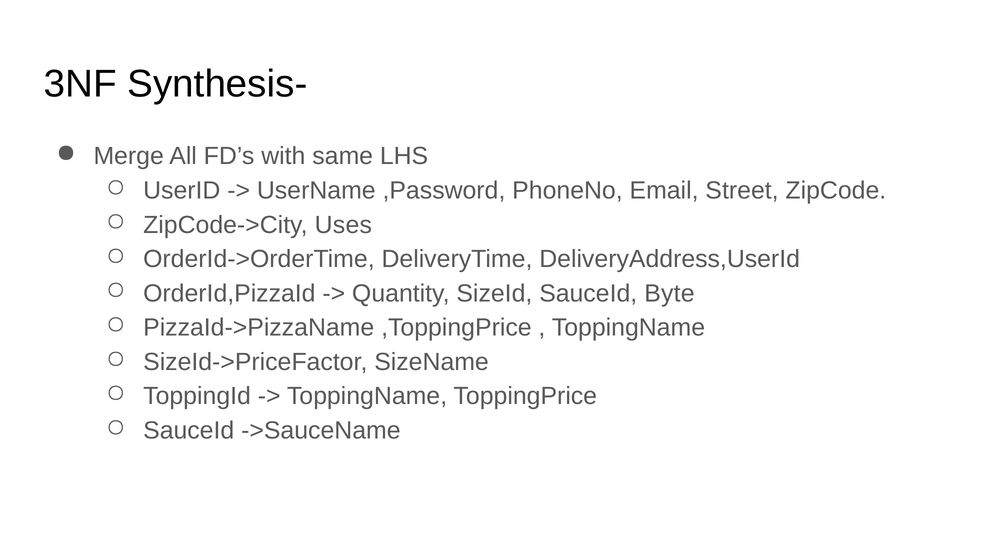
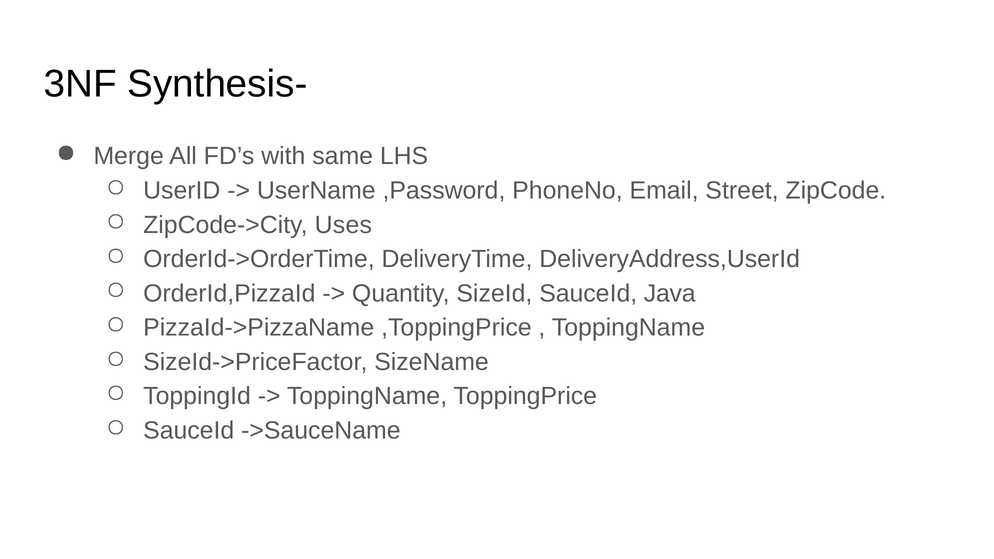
Byte: Byte -> Java (670, 293)
